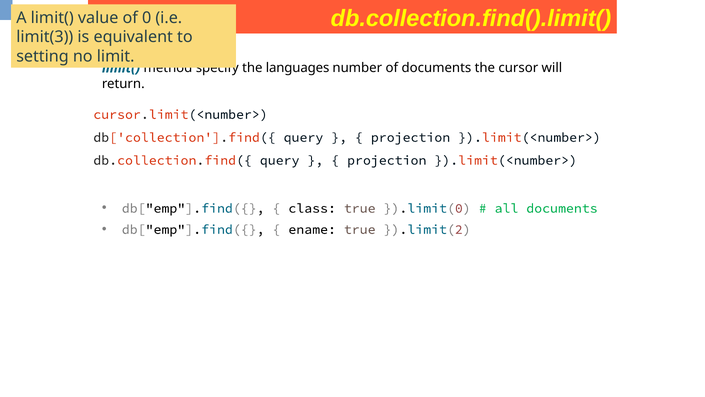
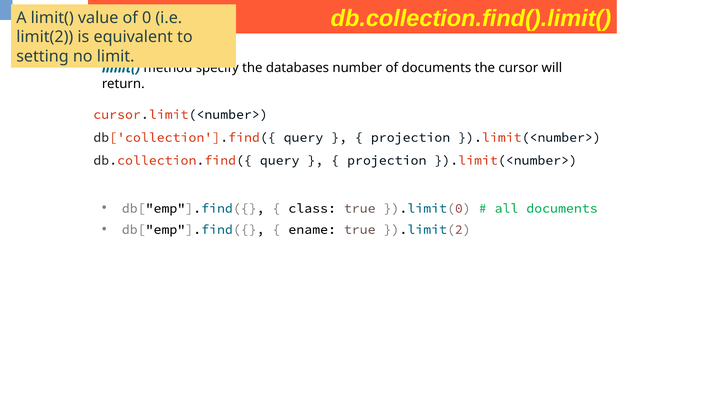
limit(3: limit(3 -> limit(2 (45, 37)
languages: languages -> databases (298, 68)
